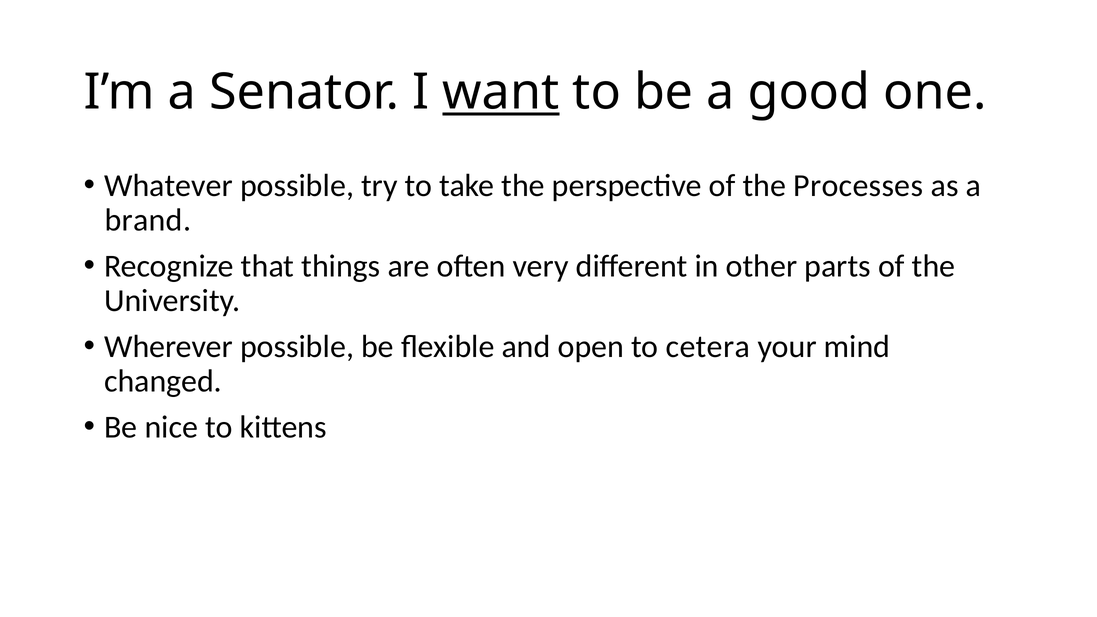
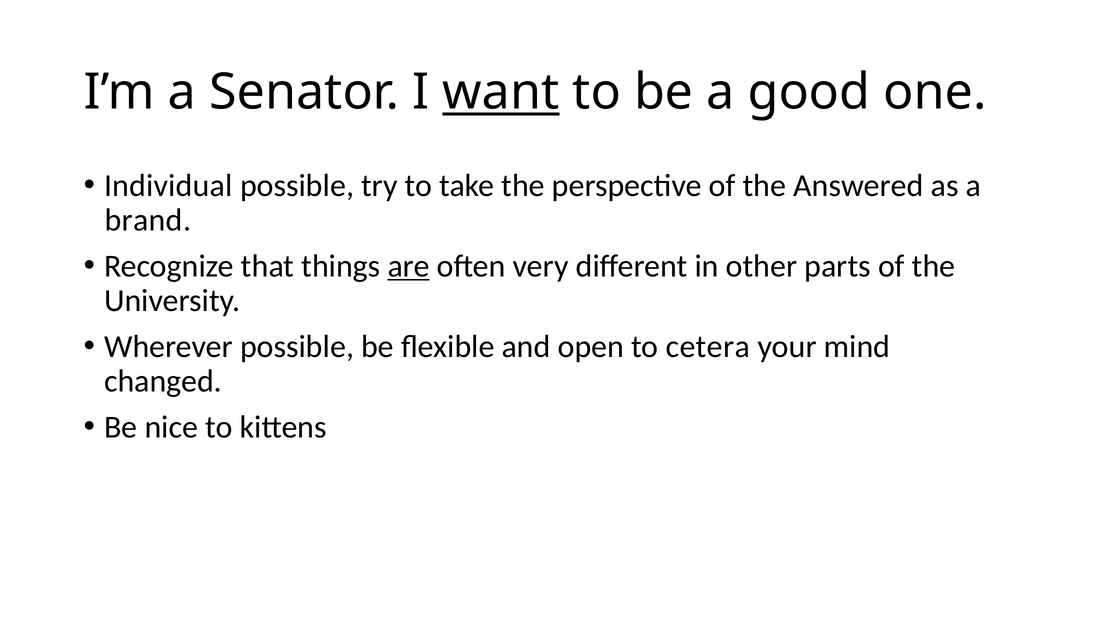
Whatever: Whatever -> Individual (168, 185)
Processes: Processes -> Answered (858, 185)
are underline: none -> present (409, 266)
